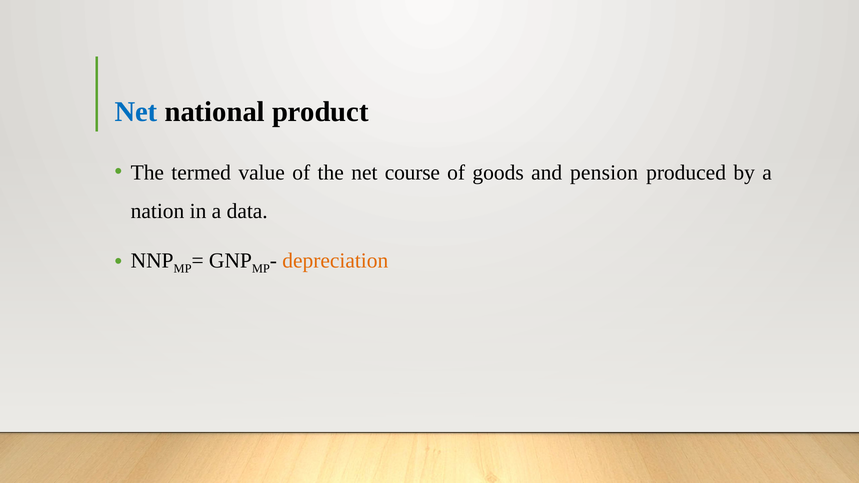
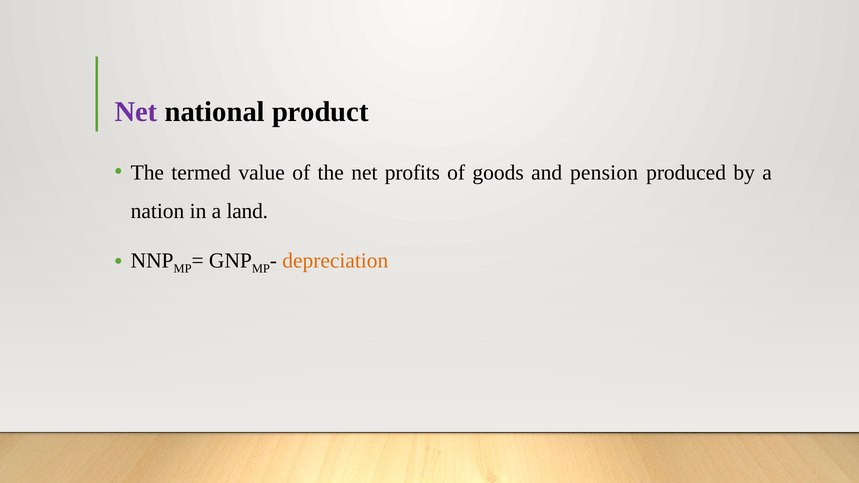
Net colour: blue -> purple (136, 112)
course: course -> profits (412, 173)
data: data -> land (247, 211)
